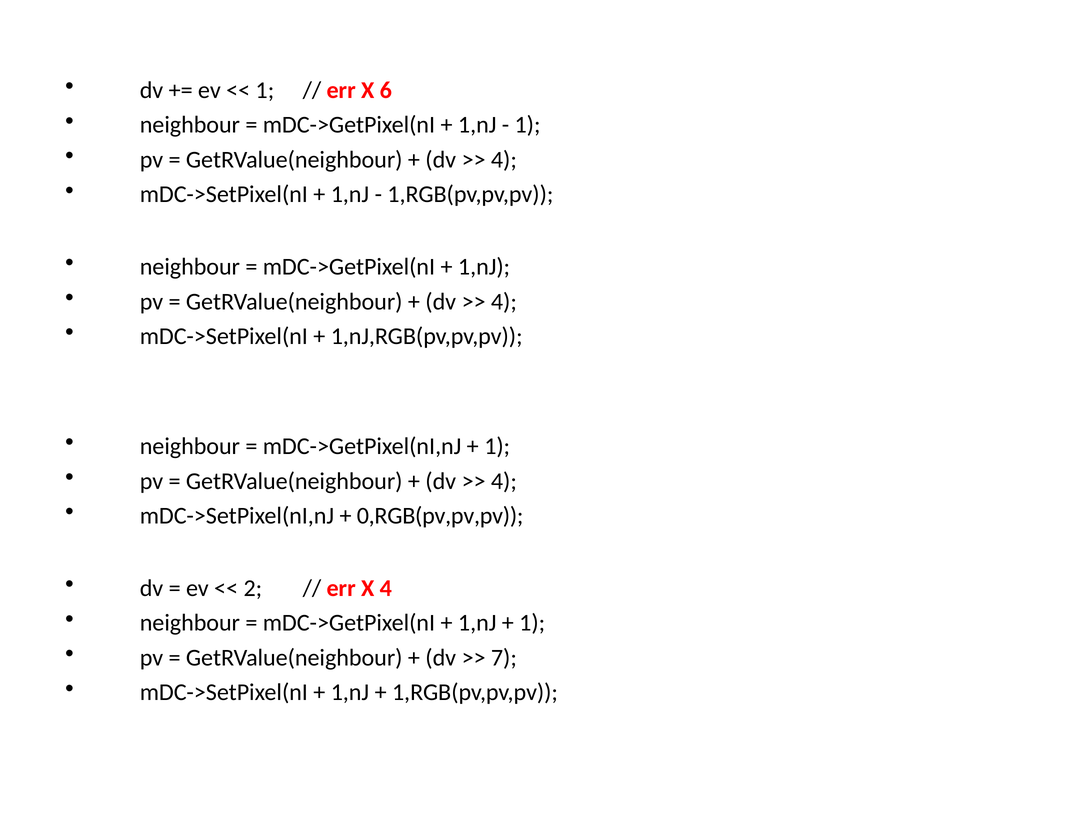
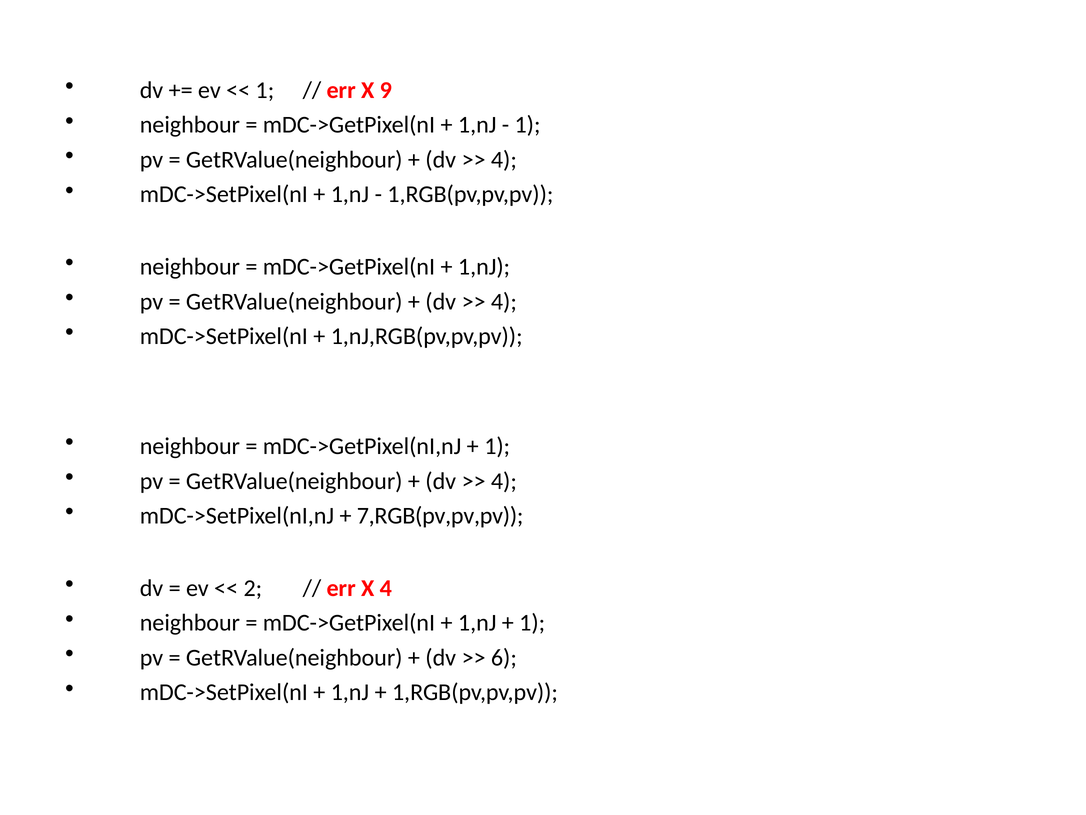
6: 6 -> 9 (386, 90)
0,RGB(pv,pv,pv: 0,RGB(pv,pv,pv -> 7,RGB(pv,pv,pv (440, 516)
7: 7 -> 6 (504, 657)
